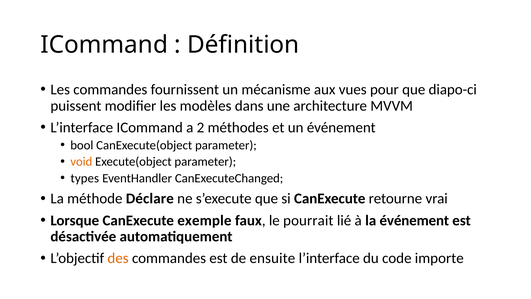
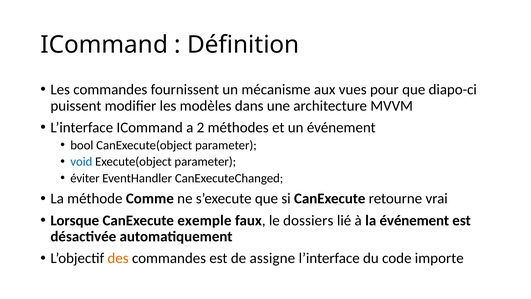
void colour: orange -> blue (81, 162)
types: types -> éviter (85, 178)
Déclare: Déclare -> Comme (150, 198)
pourrait: pourrait -> dossiers (308, 220)
ensuite: ensuite -> assigne (272, 258)
